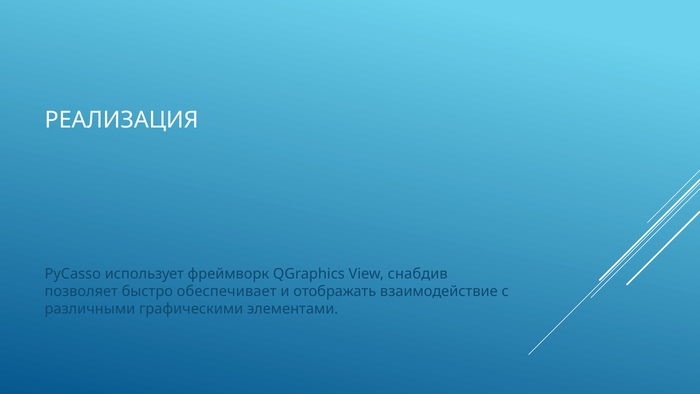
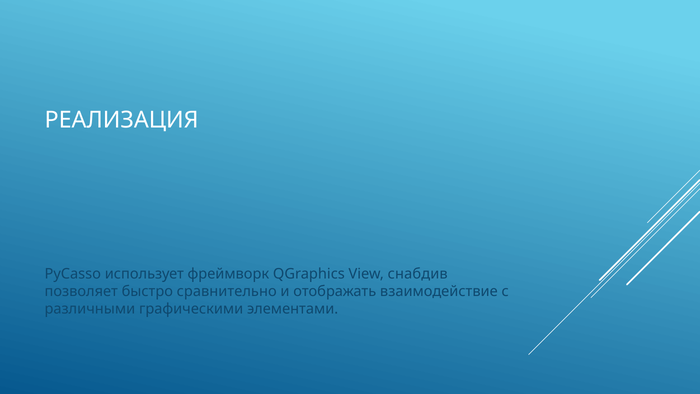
обеспечивает: обеспечивает -> сравнительно (227, 291)
